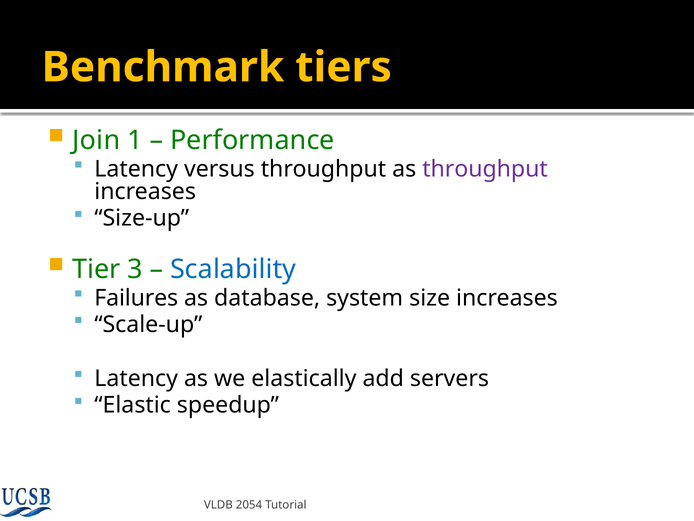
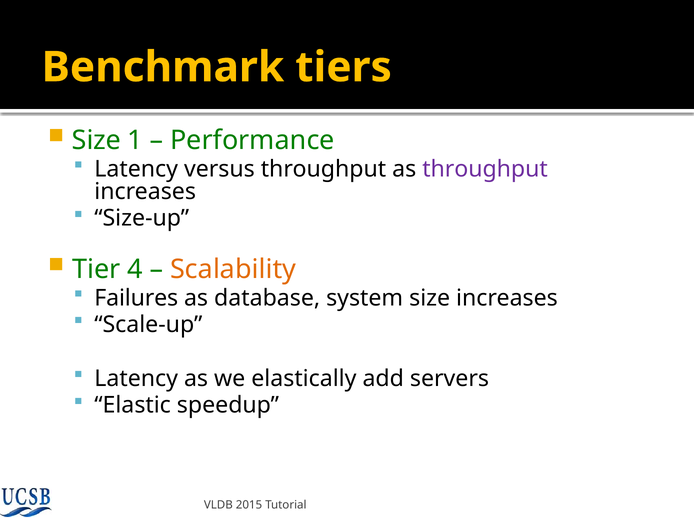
Join: Join -> Size (96, 140)
3: 3 -> 4 (135, 269)
Scalability colour: blue -> orange (233, 269)
2054: 2054 -> 2015 (249, 504)
